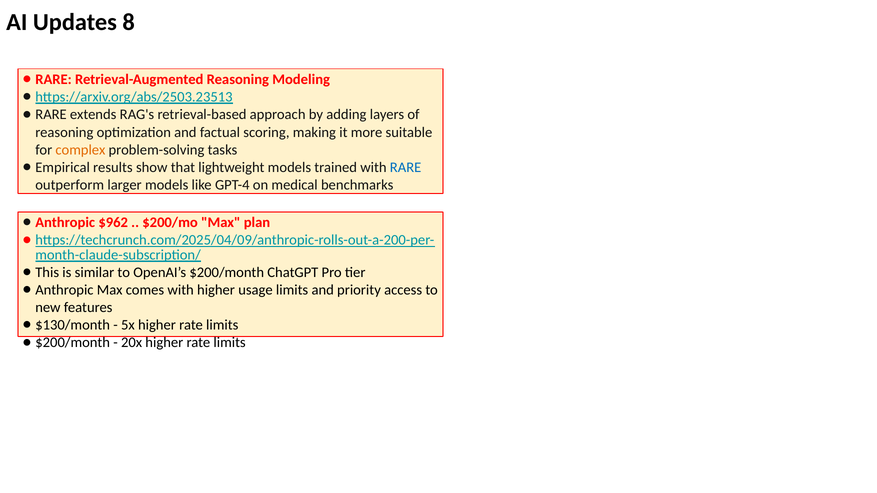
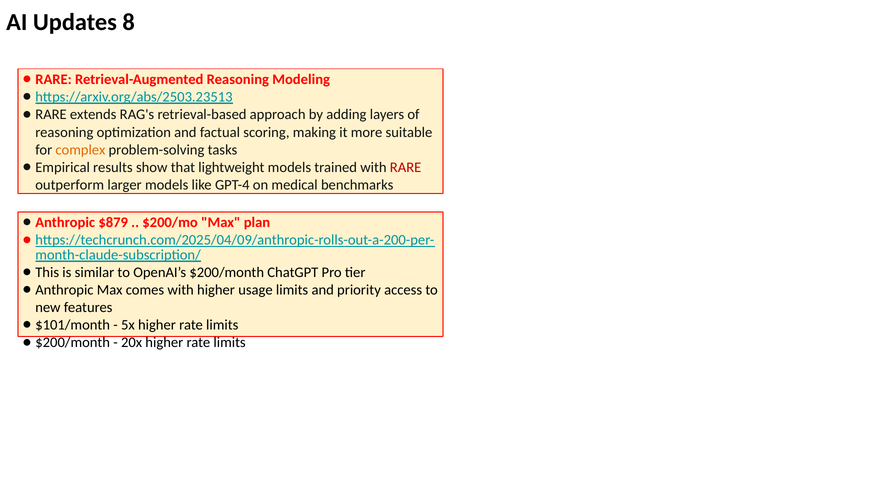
RARE colour: blue -> red (406, 167)
$962: $962 -> $879 (113, 223)
$130/month: $130/month -> $101/month (73, 325)
